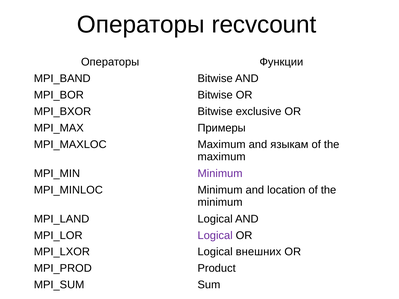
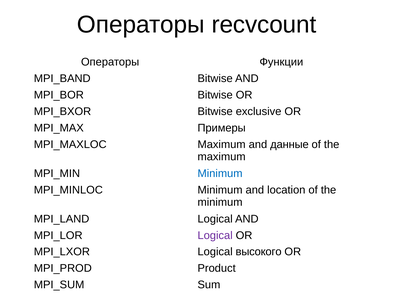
языкам: языкам -> данные (289, 145)
Minimum colour: purple -> blue (220, 174)
внешних: внешних -> высокого (259, 252)
